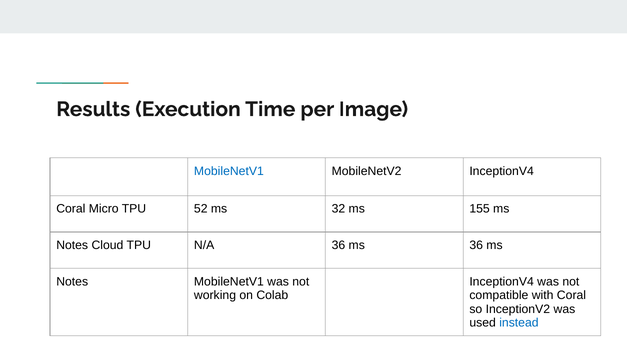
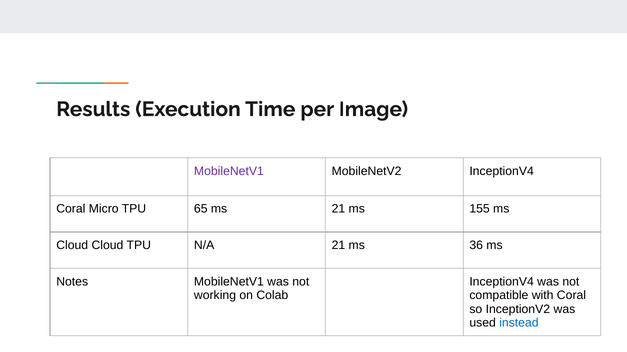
MobileNetV1 colour: blue -> purple (229, 171)
52: 52 -> 65 (201, 209)
ms 32: 32 -> 21 (338, 209)
Notes: Notes -> Cloud (72, 246)
N/A 36: 36 -> 21 (338, 246)
